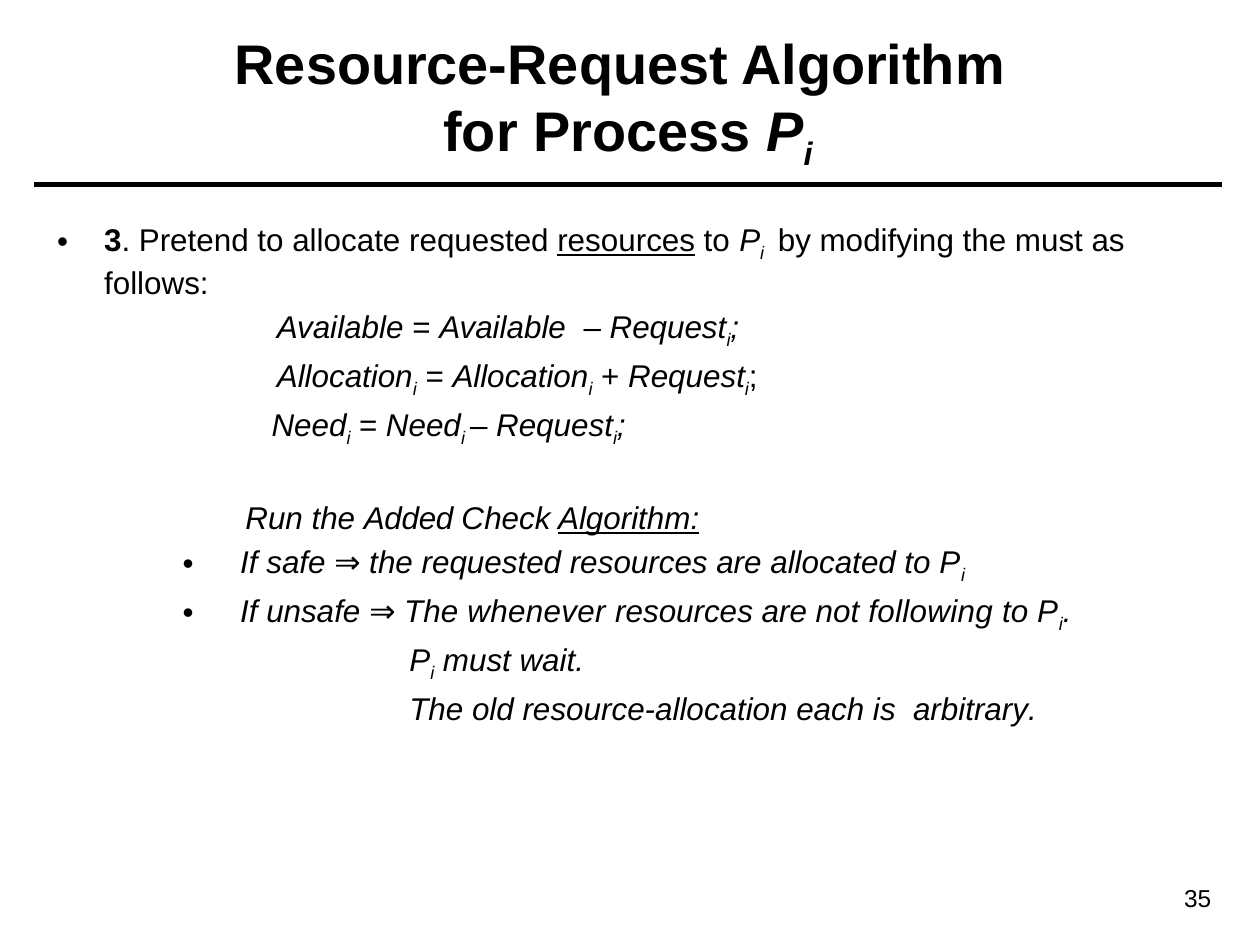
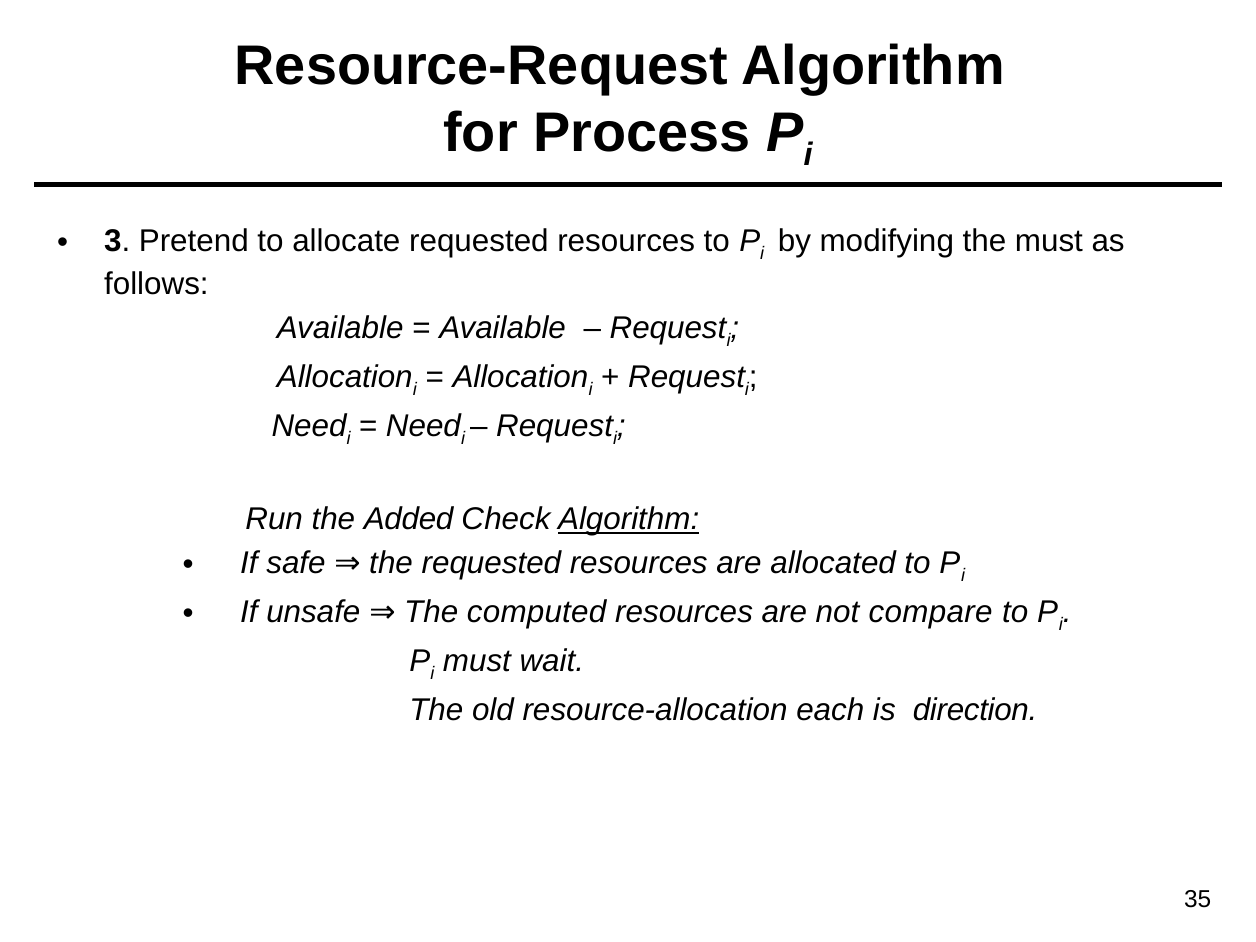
resources underline: present -> none (626, 241)
whenever: whenever -> computed (537, 612)
following: following -> compare (931, 612)
arbitrary: arbitrary -> direction (975, 711)
